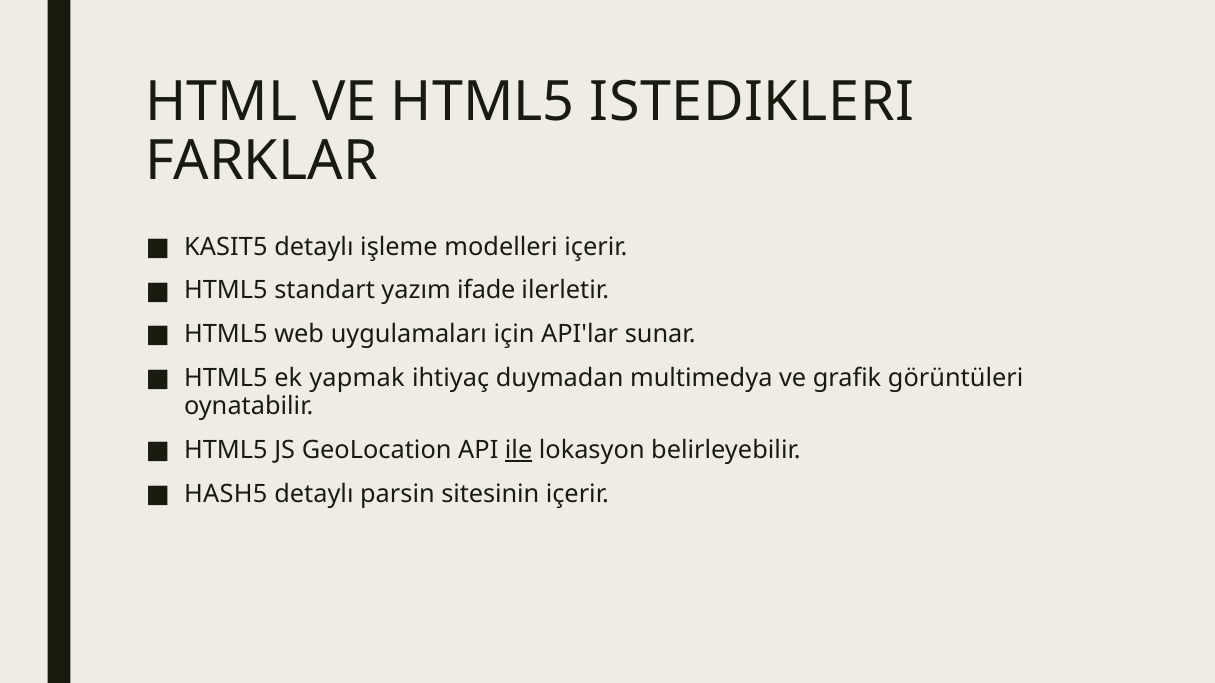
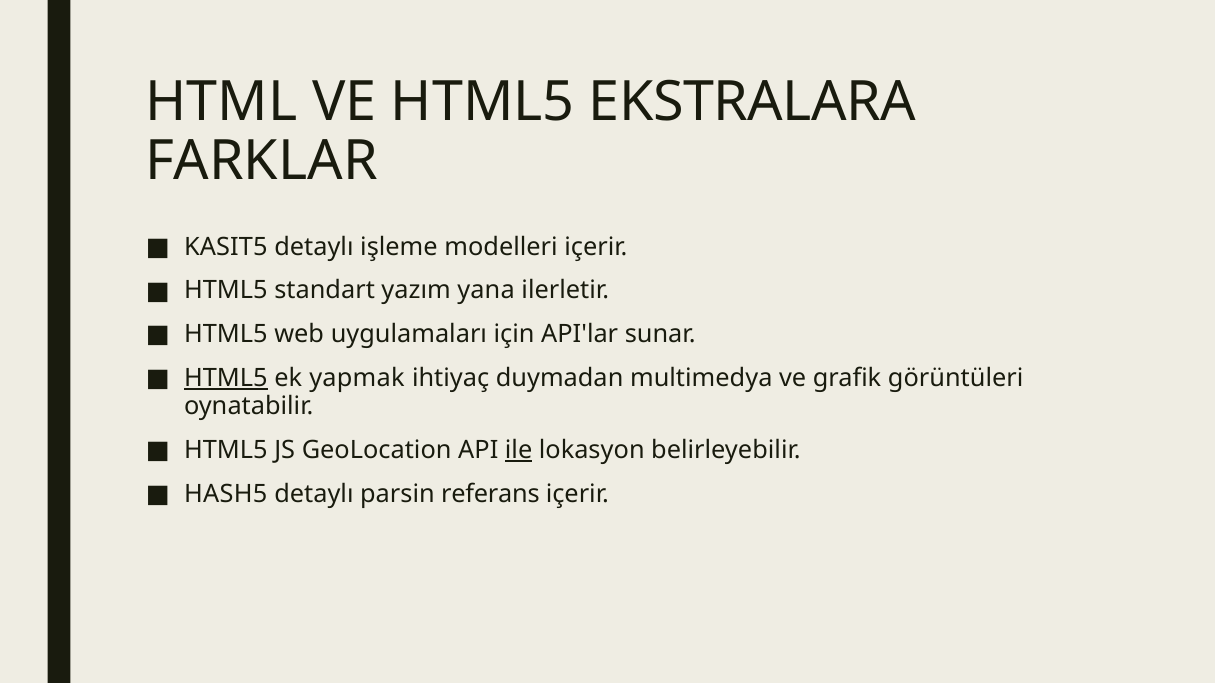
ISTEDIKLERI: ISTEDIKLERI -> EKSTRALARA (752, 102)
ifade: ifade -> yana (486, 291)
HTML5 underline: none -> present (226, 378)
sitesinin: sitesinin -> referans (490, 494)
